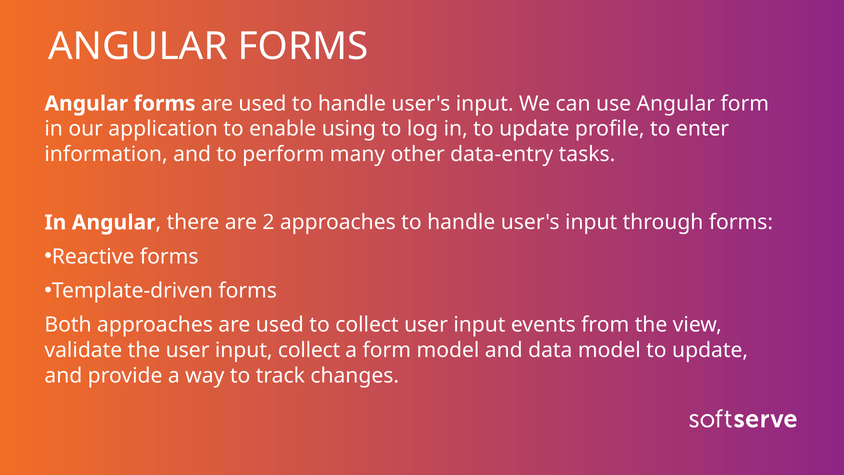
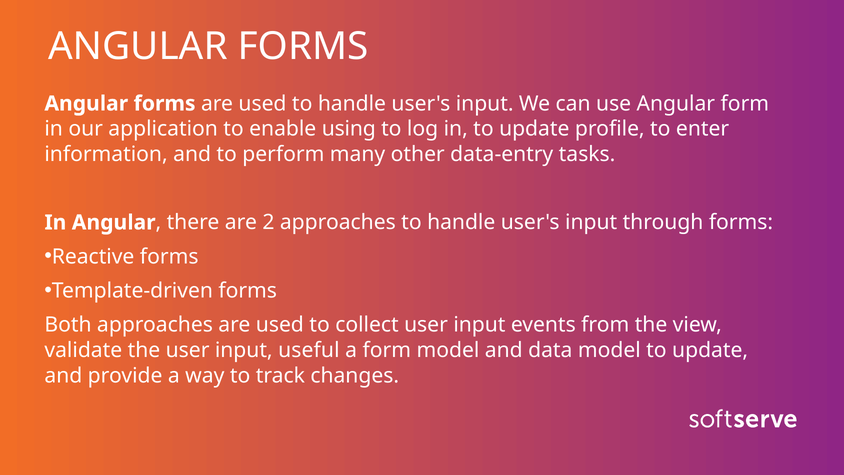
input collect: collect -> useful (309, 350)
